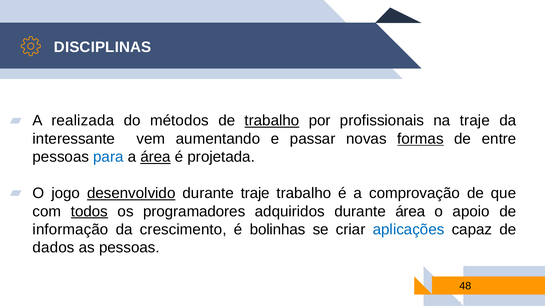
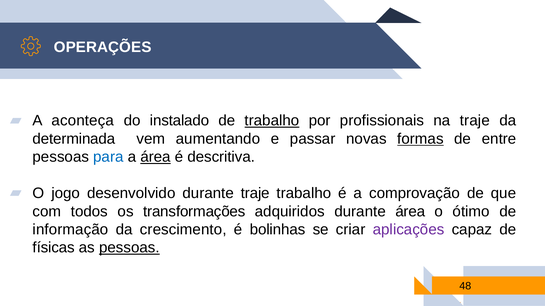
DISCIPLINAS: DISCIPLINAS -> OPERAÇÕES (103, 47)
realizada: realizada -> aconteça (83, 121)
métodos: métodos -> instalado (180, 121)
interessante: interessante -> determinada (74, 139)
projetada: projetada -> descritiva (221, 157)
desenvolvido underline: present -> none (131, 194)
todos underline: present -> none (89, 212)
programadores: programadores -> transformações (194, 212)
apoio: apoio -> ótimo (471, 212)
aplicações colour: blue -> purple (409, 230)
dados: dados -> físicas (54, 248)
pessoas underline: none -> present (129, 248)
